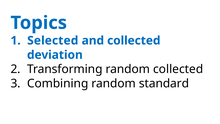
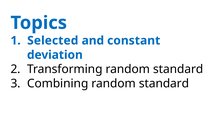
and collected: collected -> constant (134, 40)
Transforming random collected: collected -> standard (178, 69)
